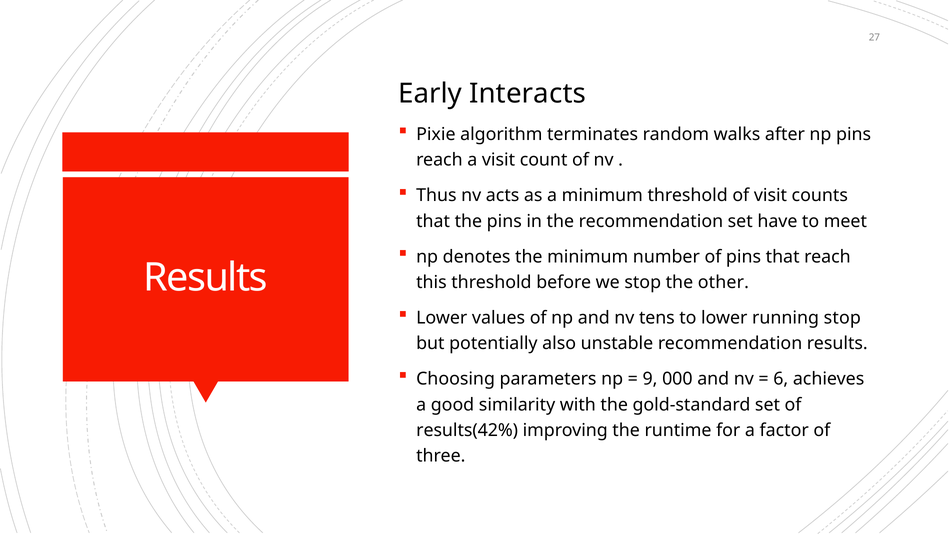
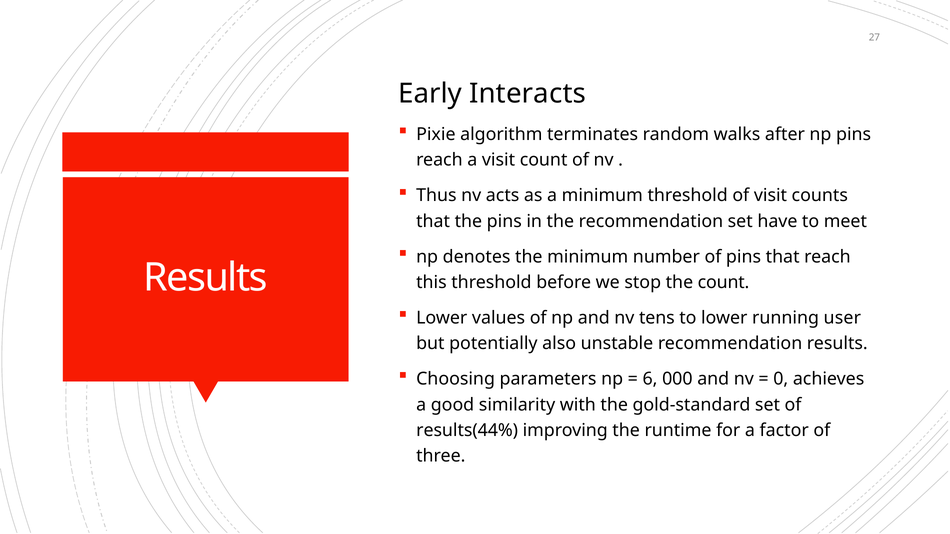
the other: other -> count (724, 283)
running stop: stop -> user (842, 318)
9: 9 -> 6 (650, 379)
6: 6 -> 0 (781, 379)
results(42%: results(42% -> results(44% (467, 431)
